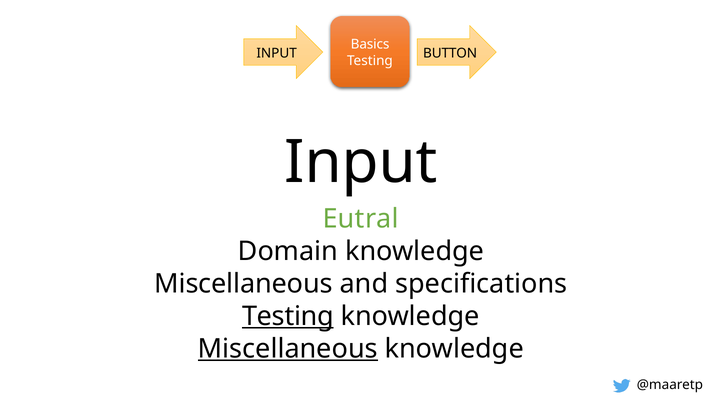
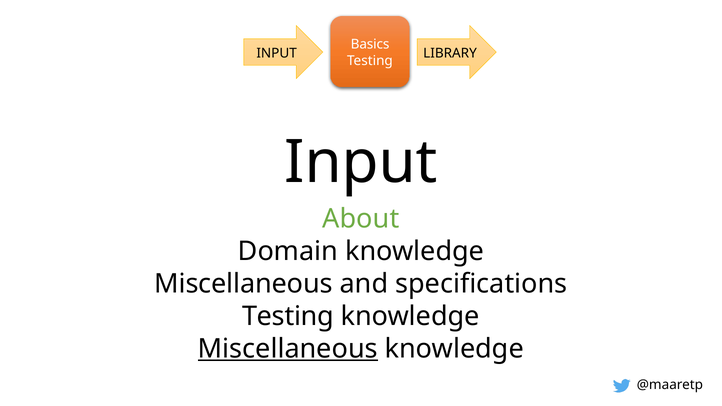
BUTTON: BUTTON -> LIBRARY (450, 53)
Eutral: Eutral -> About (361, 219)
Testing underline: present -> none (288, 316)
